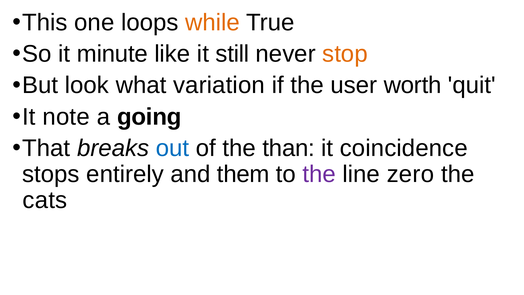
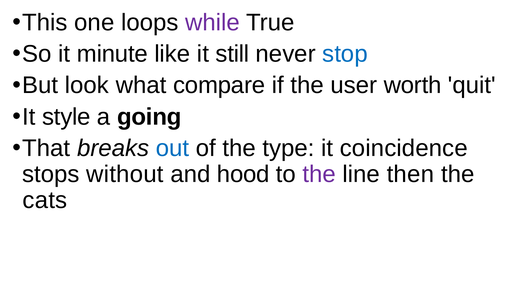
while colour: orange -> purple (212, 22)
stop colour: orange -> blue (345, 54)
variation: variation -> compare (219, 85)
note: note -> style (66, 117)
than: than -> type (289, 148)
entirely: entirely -> without (125, 174)
them: them -> hood (243, 174)
zero: zero -> then (410, 174)
